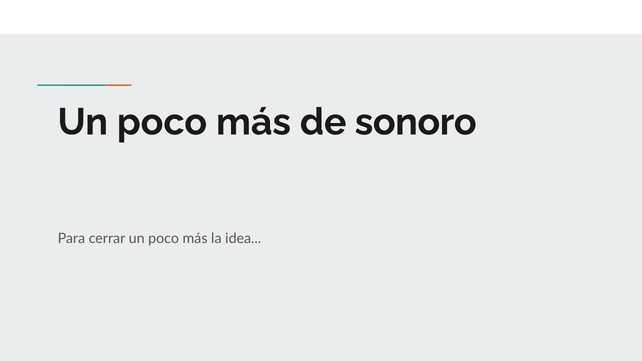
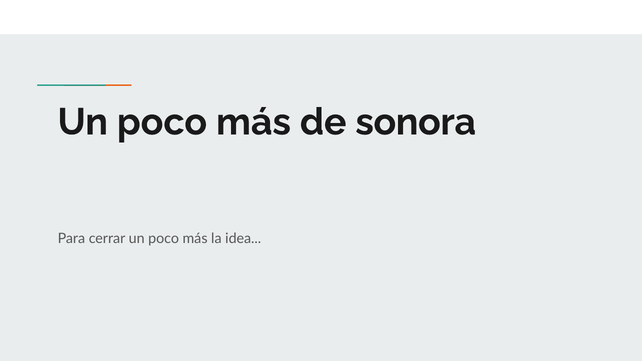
sonoro: sonoro -> sonora (416, 122)
